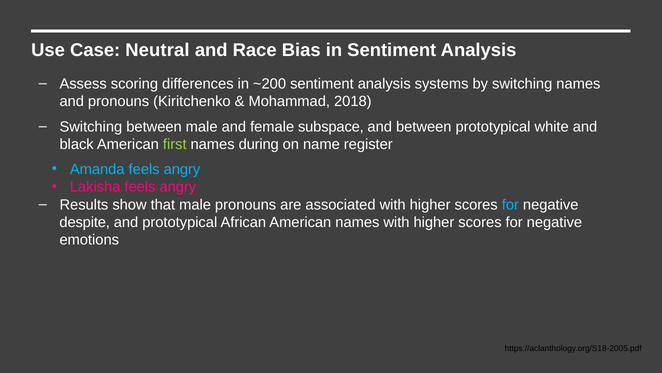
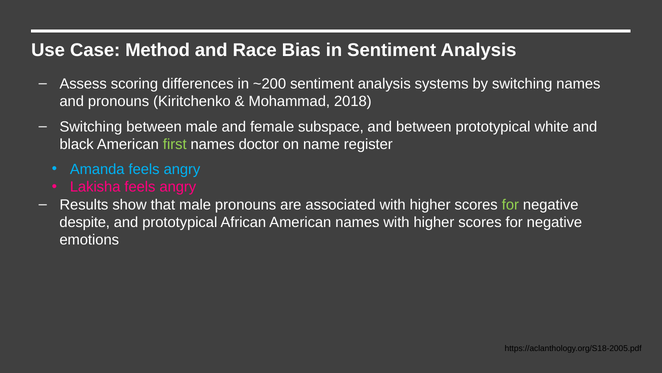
Neutral: Neutral -> Method (158, 50)
during: during -> doctor (259, 144)
for colour: light blue -> light green (510, 204)
